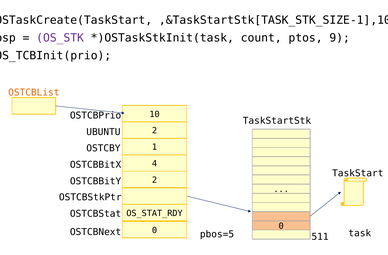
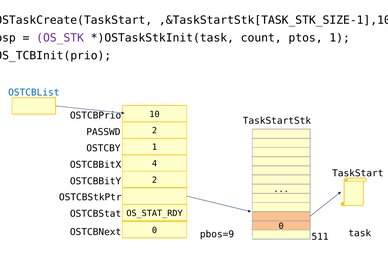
ptos 9: 9 -> 1 (340, 38)
OSTCBList colour: orange -> blue (34, 92)
UBUNTU: UBUNTU -> PASSWD (103, 132)
pbos=5: pbos=5 -> pbos=9 (217, 234)
